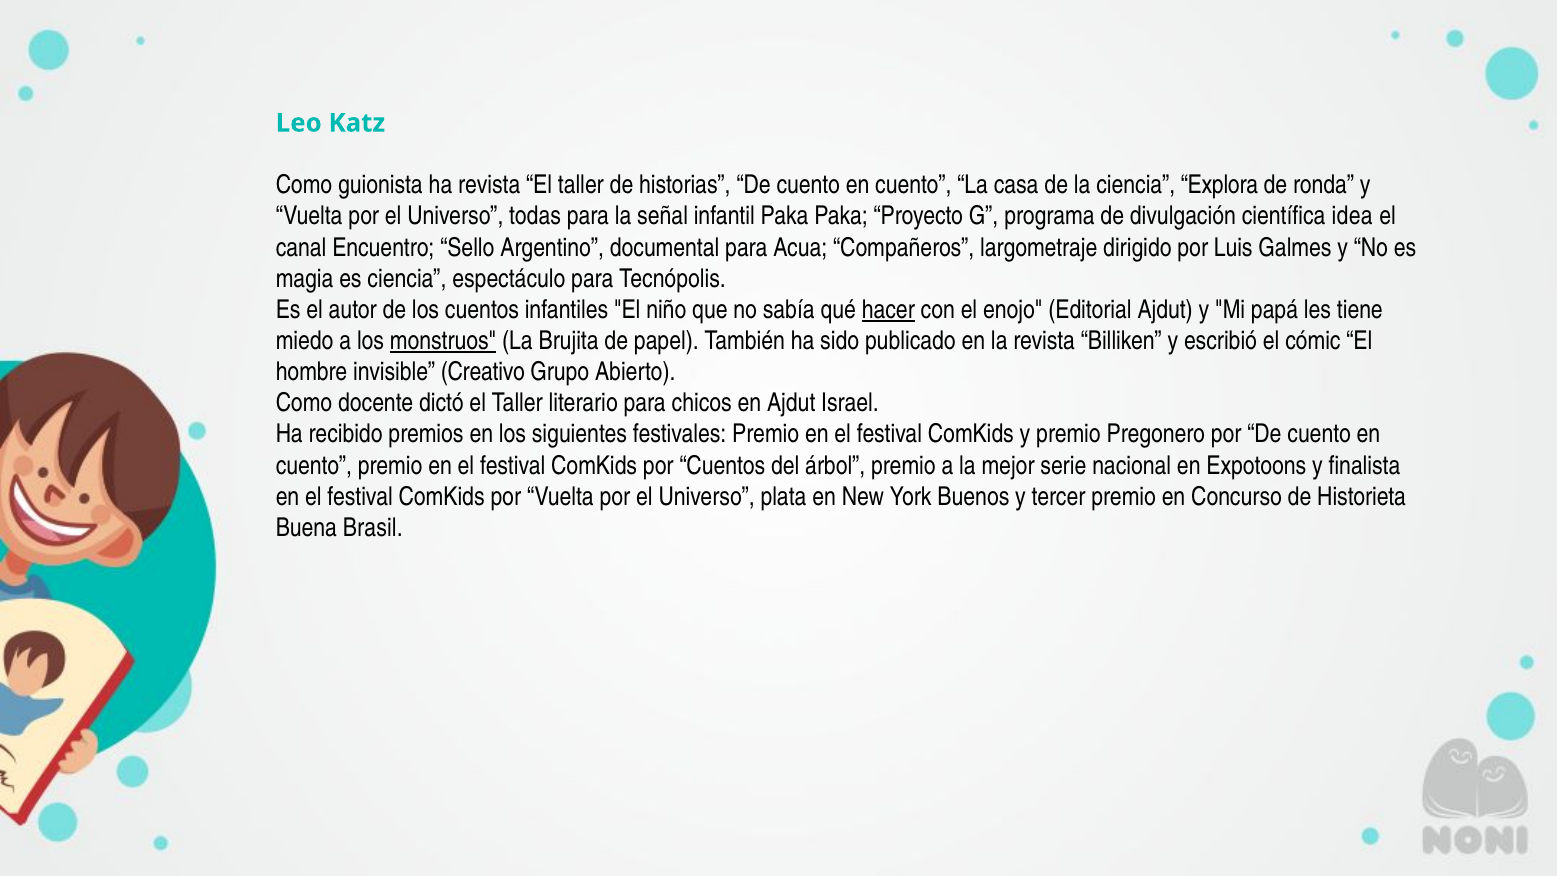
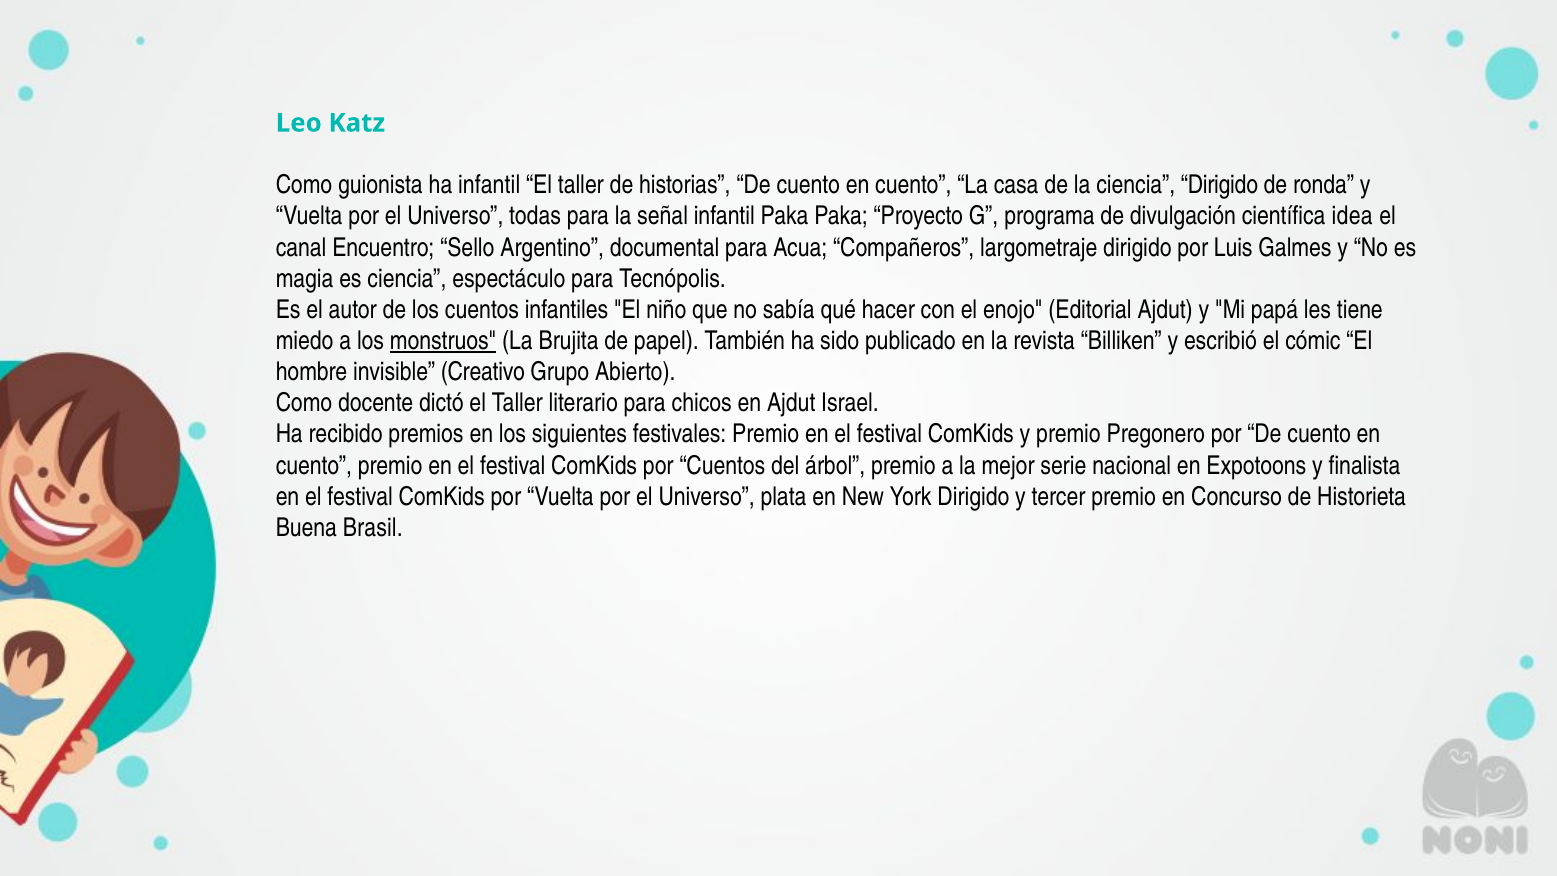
ha revista: revista -> infantil (489, 185)
ciencia Explora: Explora -> Dirigido (1220, 185)
hacer underline: present -> none (888, 310)
York Buenos: Buenos -> Dirigido (973, 496)
